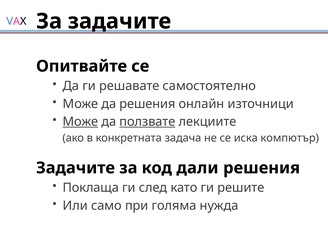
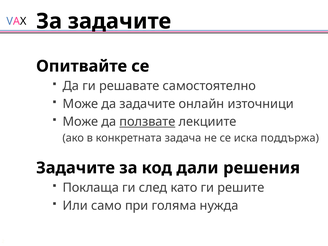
да решения: решения -> задачите (147, 104)
Може underline: present -> none (80, 122)
компютър: компютър -> поддържа (290, 138)
